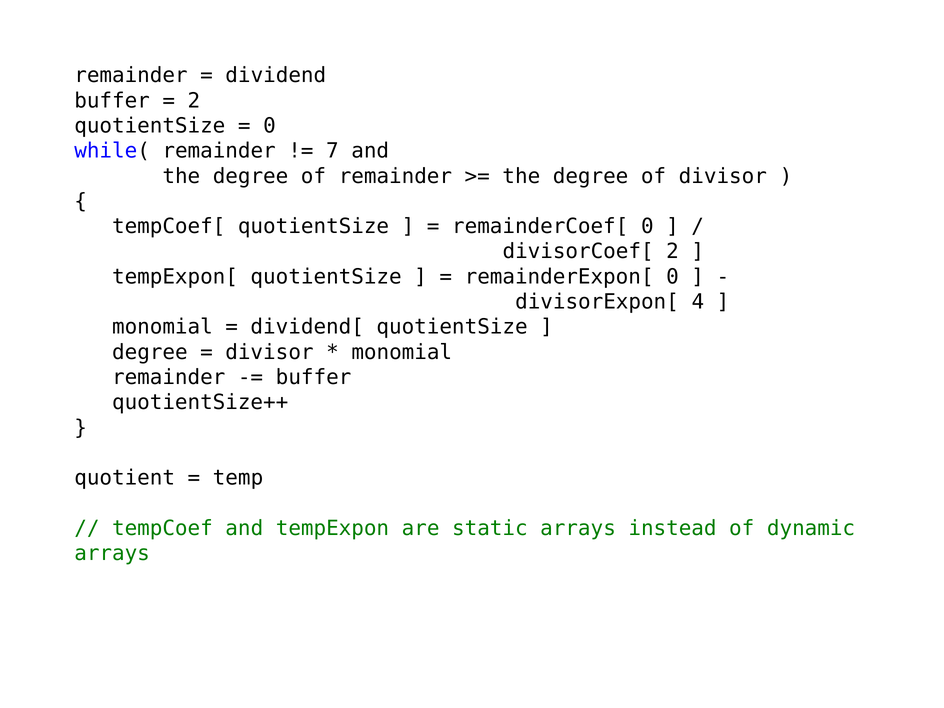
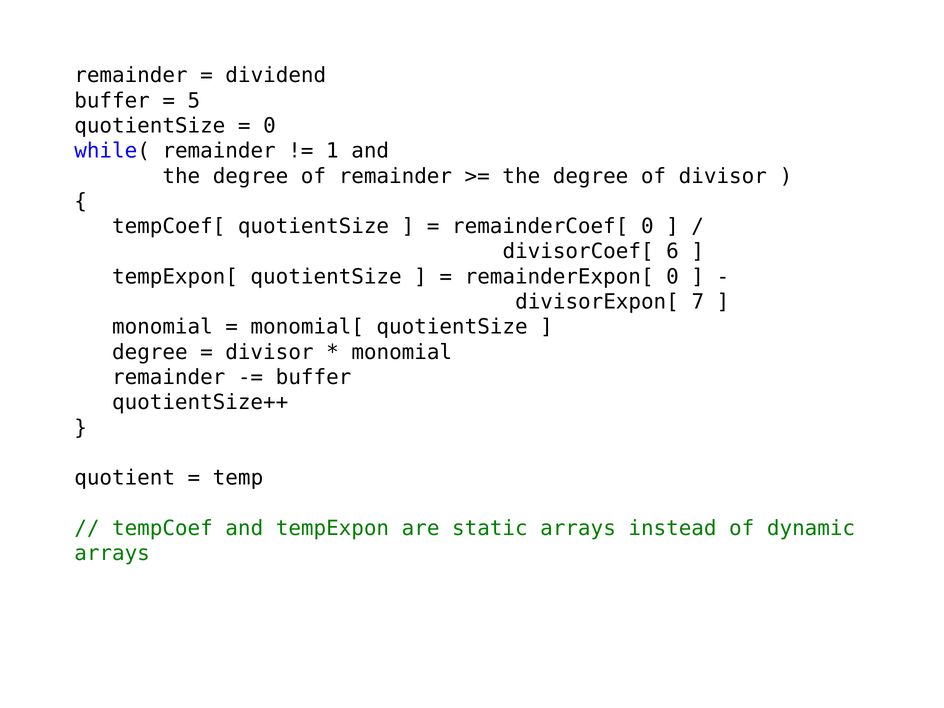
2: 2 -> 5 (194, 101)
7: 7 -> 1 (332, 151)
divisorCoef[ 2: 2 -> 6 (672, 252)
4: 4 -> 7 (698, 302)
dividend[: dividend[ -> monomial[ (307, 327)
